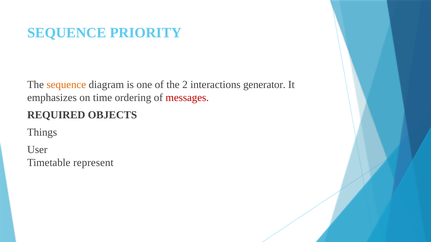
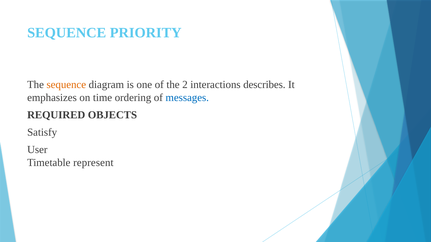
generator: generator -> describes (264, 85)
messages colour: red -> blue (187, 98)
Things: Things -> Satisfy (42, 133)
